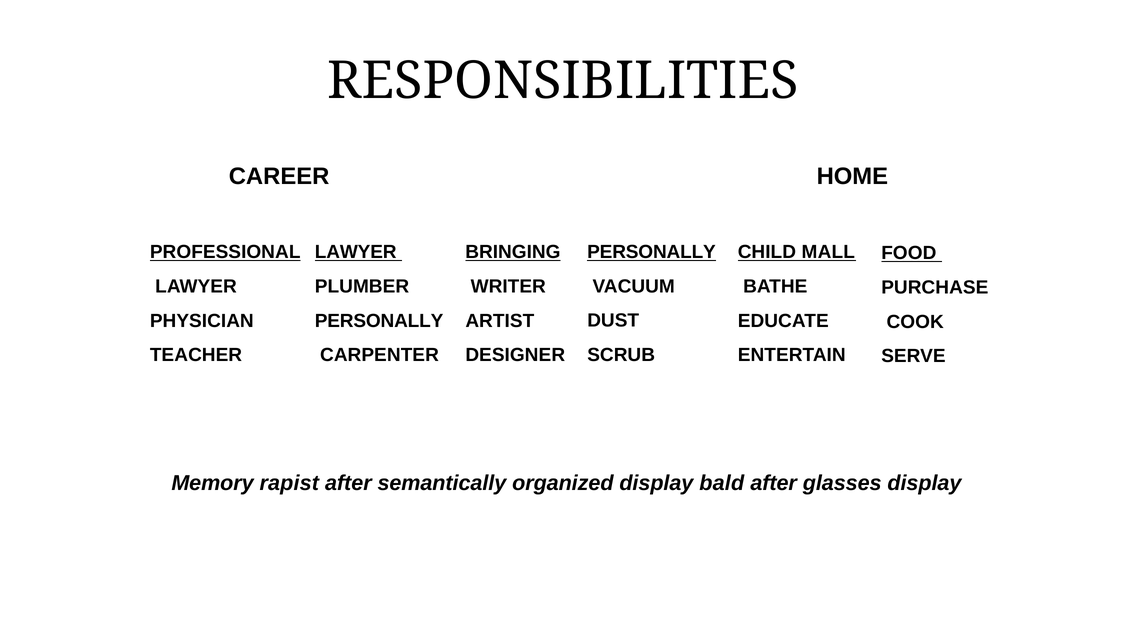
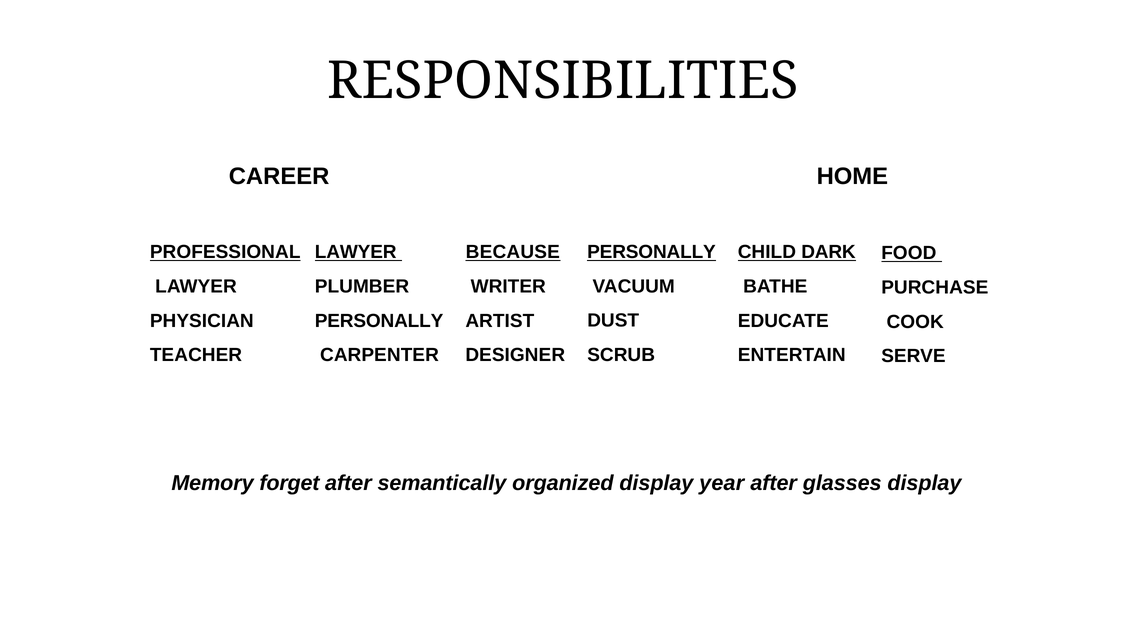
BRINGING: BRINGING -> BECAUSE (513, 252)
MALL: MALL -> DARK (828, 252)
rapist: rapist -> forget (289, 483)
bald: bald -> year (722, 483)
